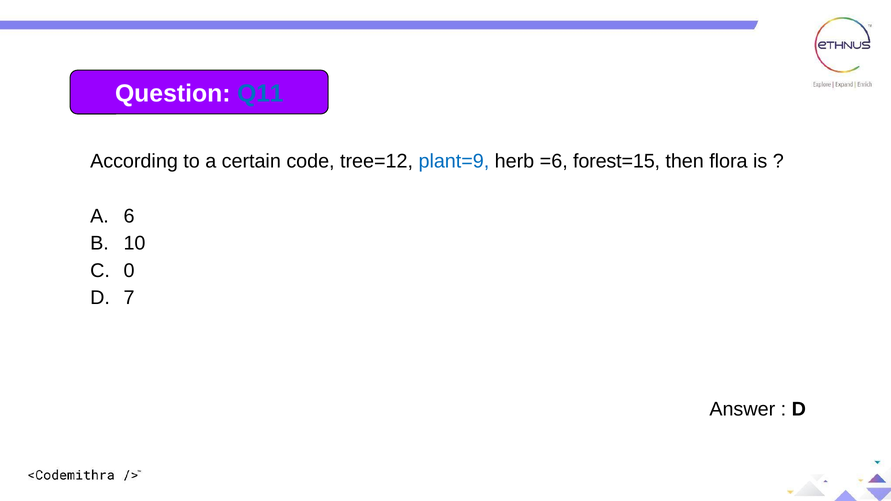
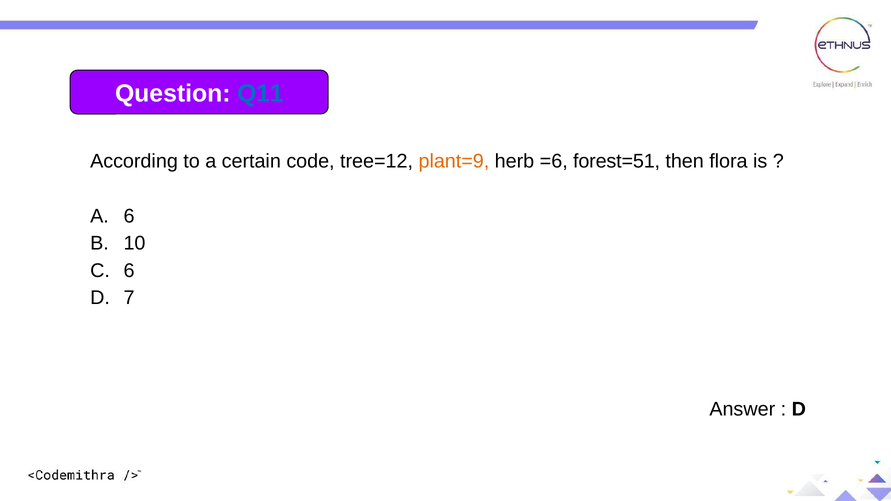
plant=9 colour: blue -> orange (454, 162)
forest=15: forest=15 -> forest=51 (617, 162)
0: 0 -> 6 (129, 271)
